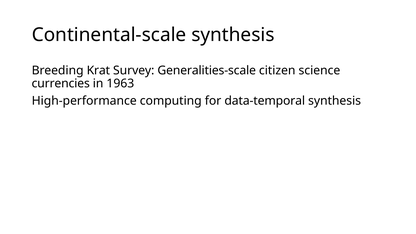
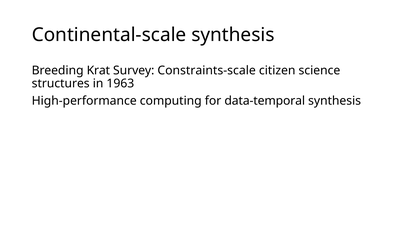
Generalities-scale: Generalities-scale -> Constraints-scale (207, 70)
currencies: currencies -> structures (61, 83)
